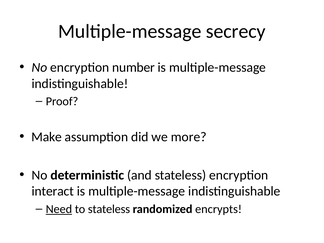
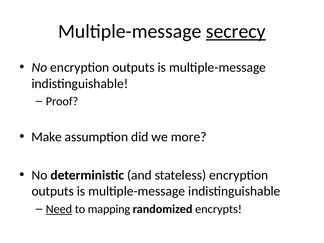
secrecy underline: none -> present (236, 31)
No encryption number: number -> outputs (134, 67)
interact: interact -> outputs (53, 191)
to stateless: stateless -> mapping (109, 209)
